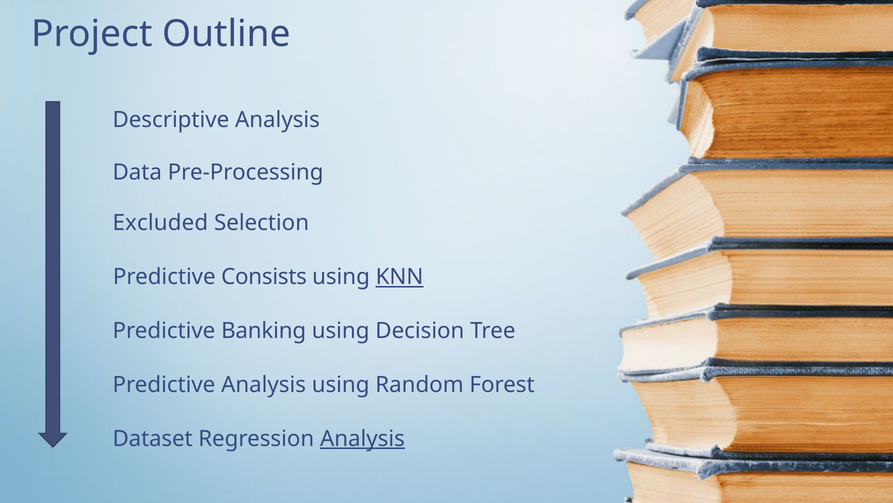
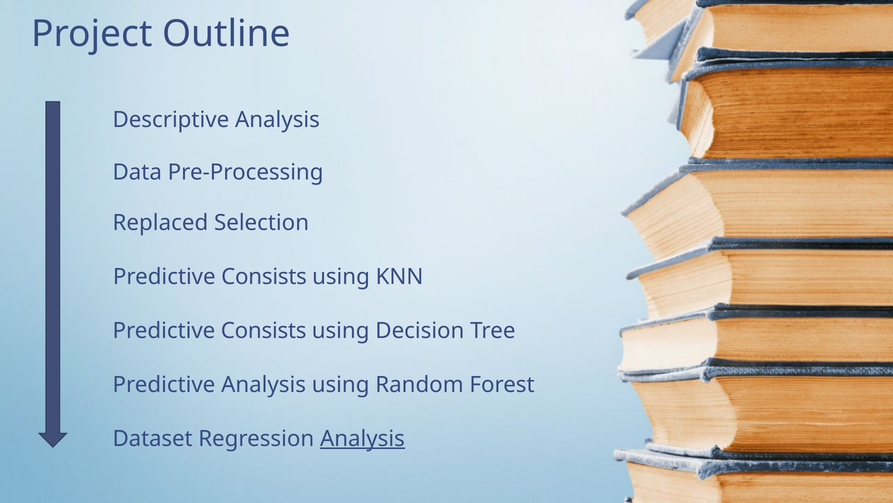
Excluded: Excluded -> Replaced (160, 222)
KNN underline: present -> none (400, 277)
Banking: Banking -> Consists (264, 331)
